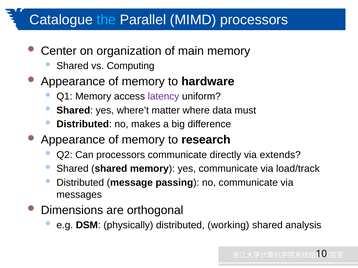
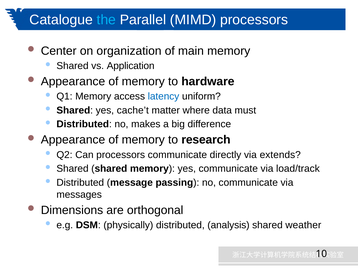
Computing: Computing -> Application (131, 66)
latency colour: purple -> blue (164, 97)
where’t: where’t -> cache’t (133, 111)
working: working -> analysis (228, 225)
analysis: analysis -> weather (303, 225)
